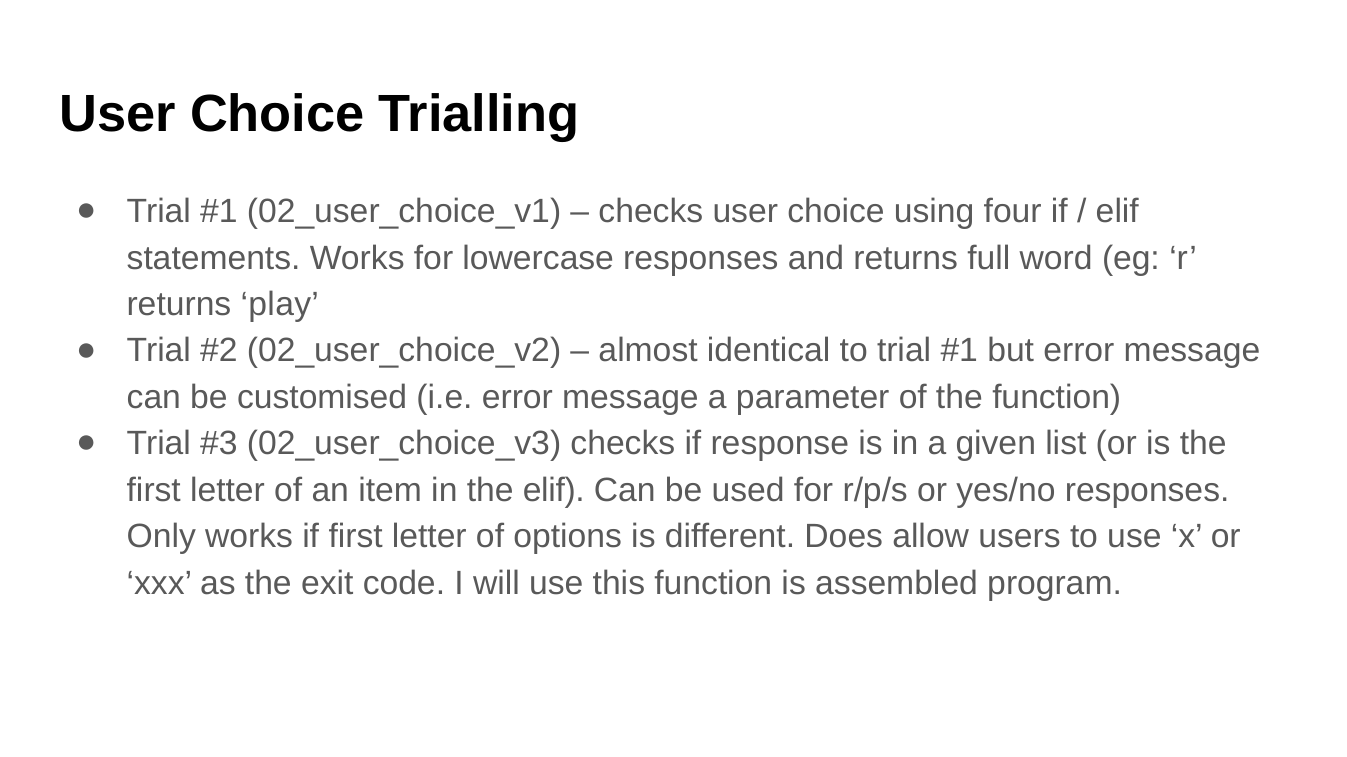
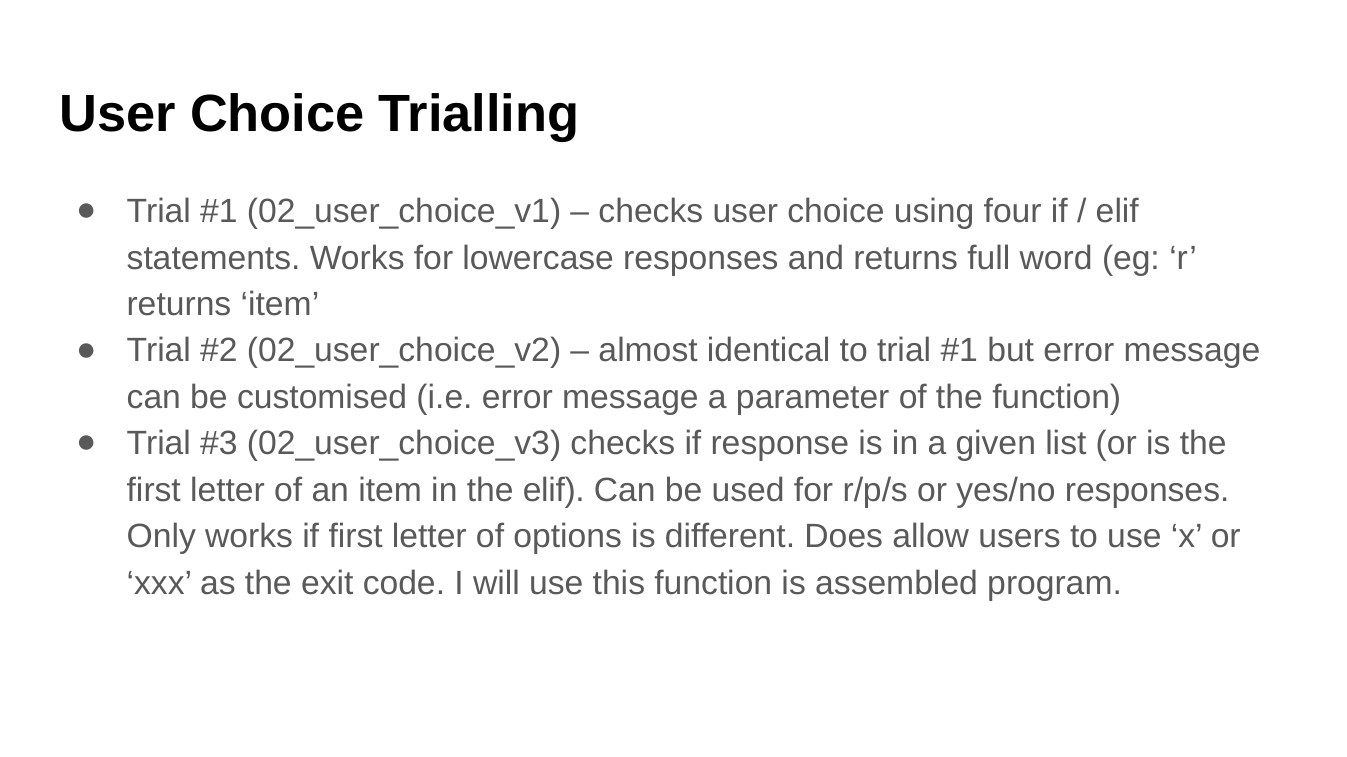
returns play: play -> item (280, 305)
